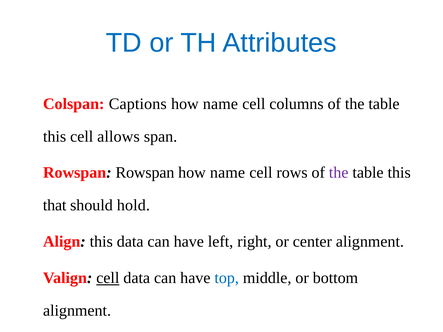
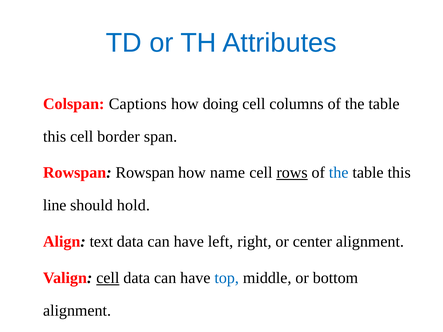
name: name -> doing (221, 104)
allows: allows -> border (118, 136)
rows underline: none -> present (292, 173)
the colour: purple -> blue (339, 173)
that: that -> line (55, 205)
Align this: this -> text (101, 242)
